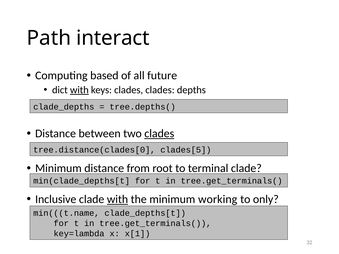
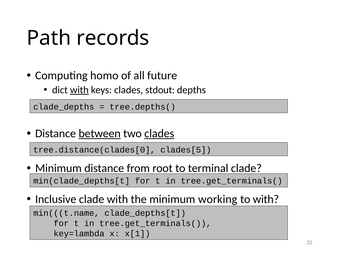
interact: interact -> records (113, 38)
based: based -> homo (104, 76)
clades clades: clades -> stdout (160, 90)
between underline: none -> present (100, 134)
with underline: present -> none (118, 199)
to only: only -> with (266, 199)
